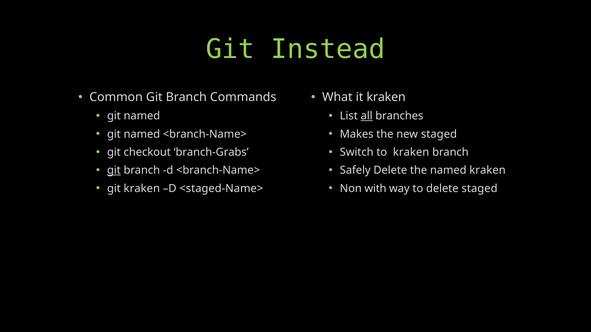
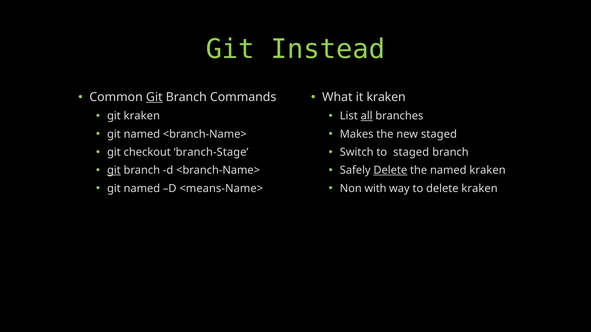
Git underline: none -> present (154, 97)
named: named -> kraken (142, 116)
branch-Grabs: branch-Grabs -> branch-Stage (211, 152)
to kraken: kraken -> staged (411, 152)
Delete underline: none -> present (390, 170)
kraken: kraken -> named (142, 189)
<staged-Name>: <staged-Name> -> <means-Name> (221, 189)
delete staged: staged -> kraken (480, 189)
